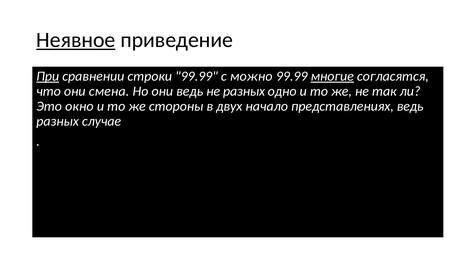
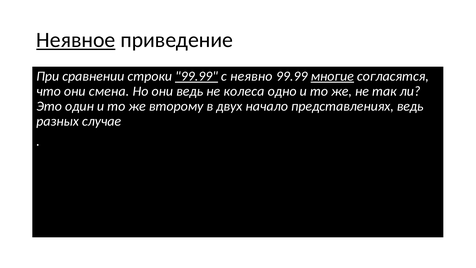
При underline: present -> none (48, 76)
99.99 underline: none -> present (197, 76)
можно: можно -> неявно (251, 76)
не разных: разных -> колеса (244, 91)
окно: окно -> один (79, 106)
стороны: стороны -> второму (176, 106)
